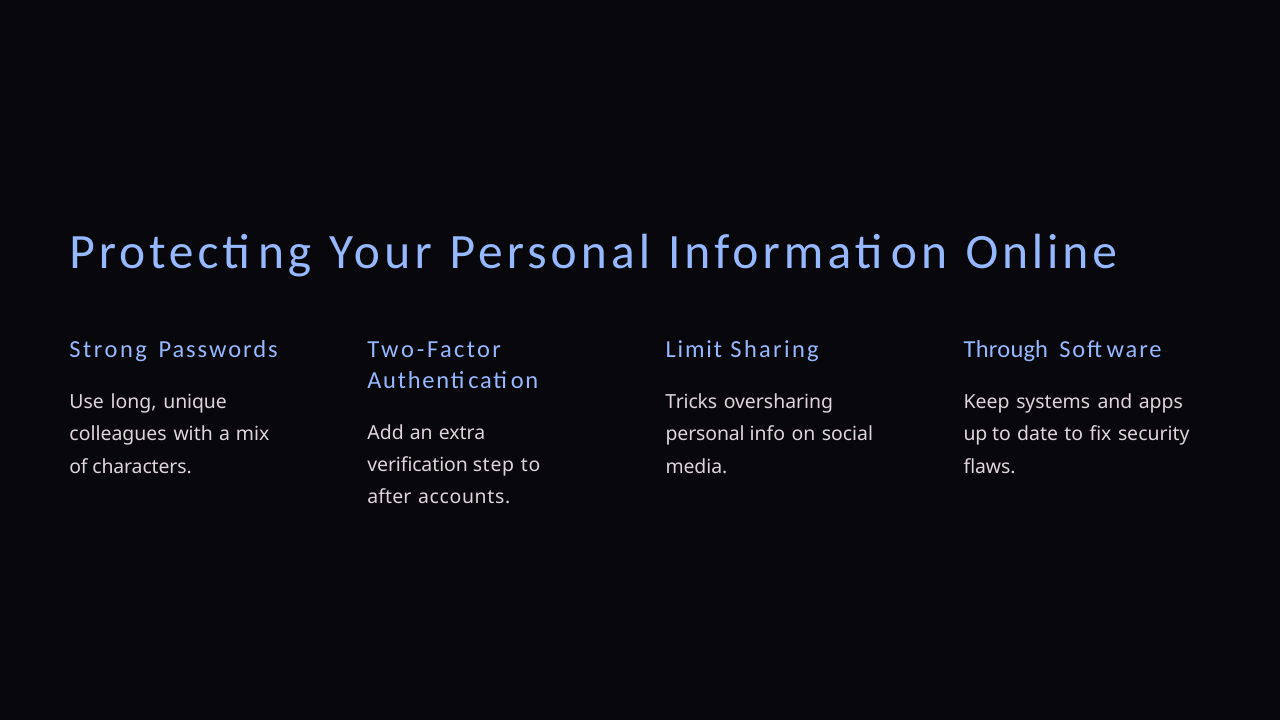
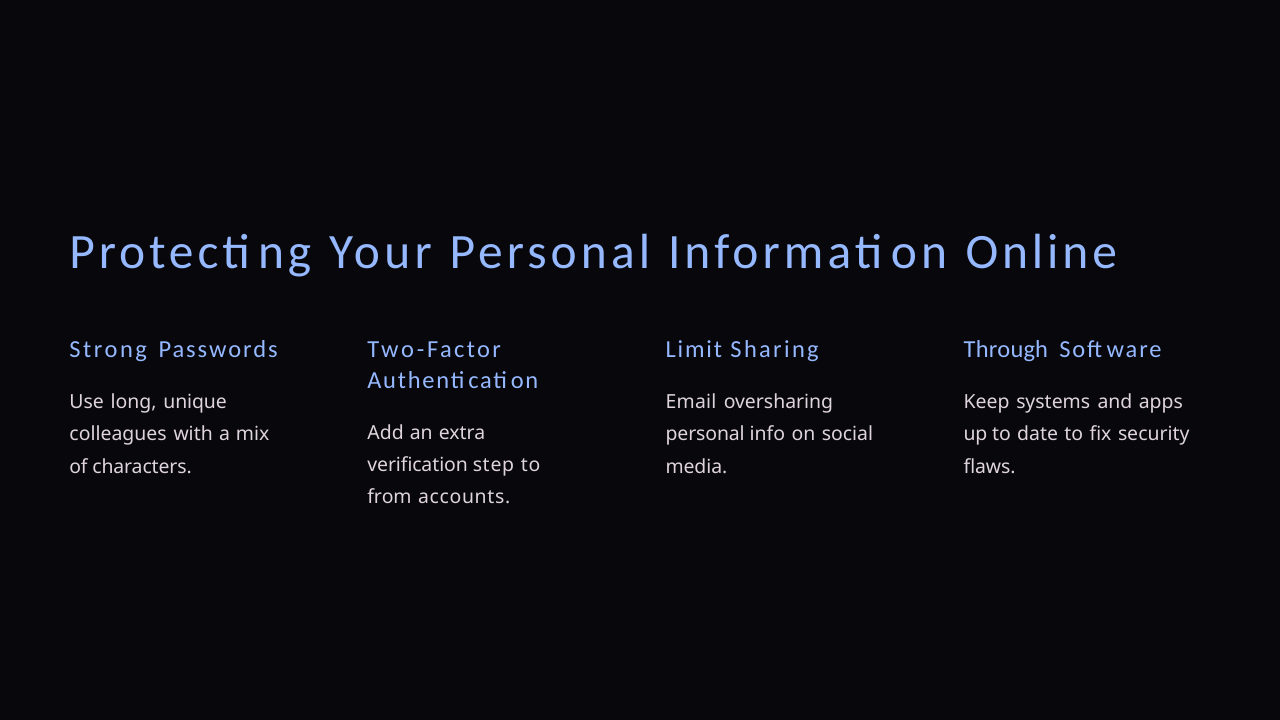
Tricks: Tricks -> Email (691, 402)
after: after -> from (390, 497)
